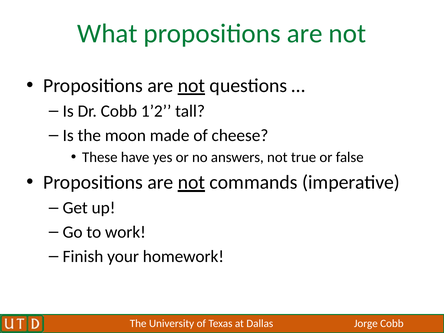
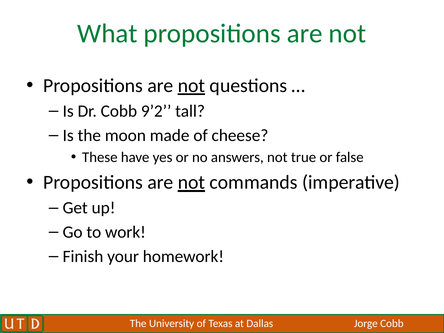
1’2: 1’2 -> 9’2 (156, 111)
